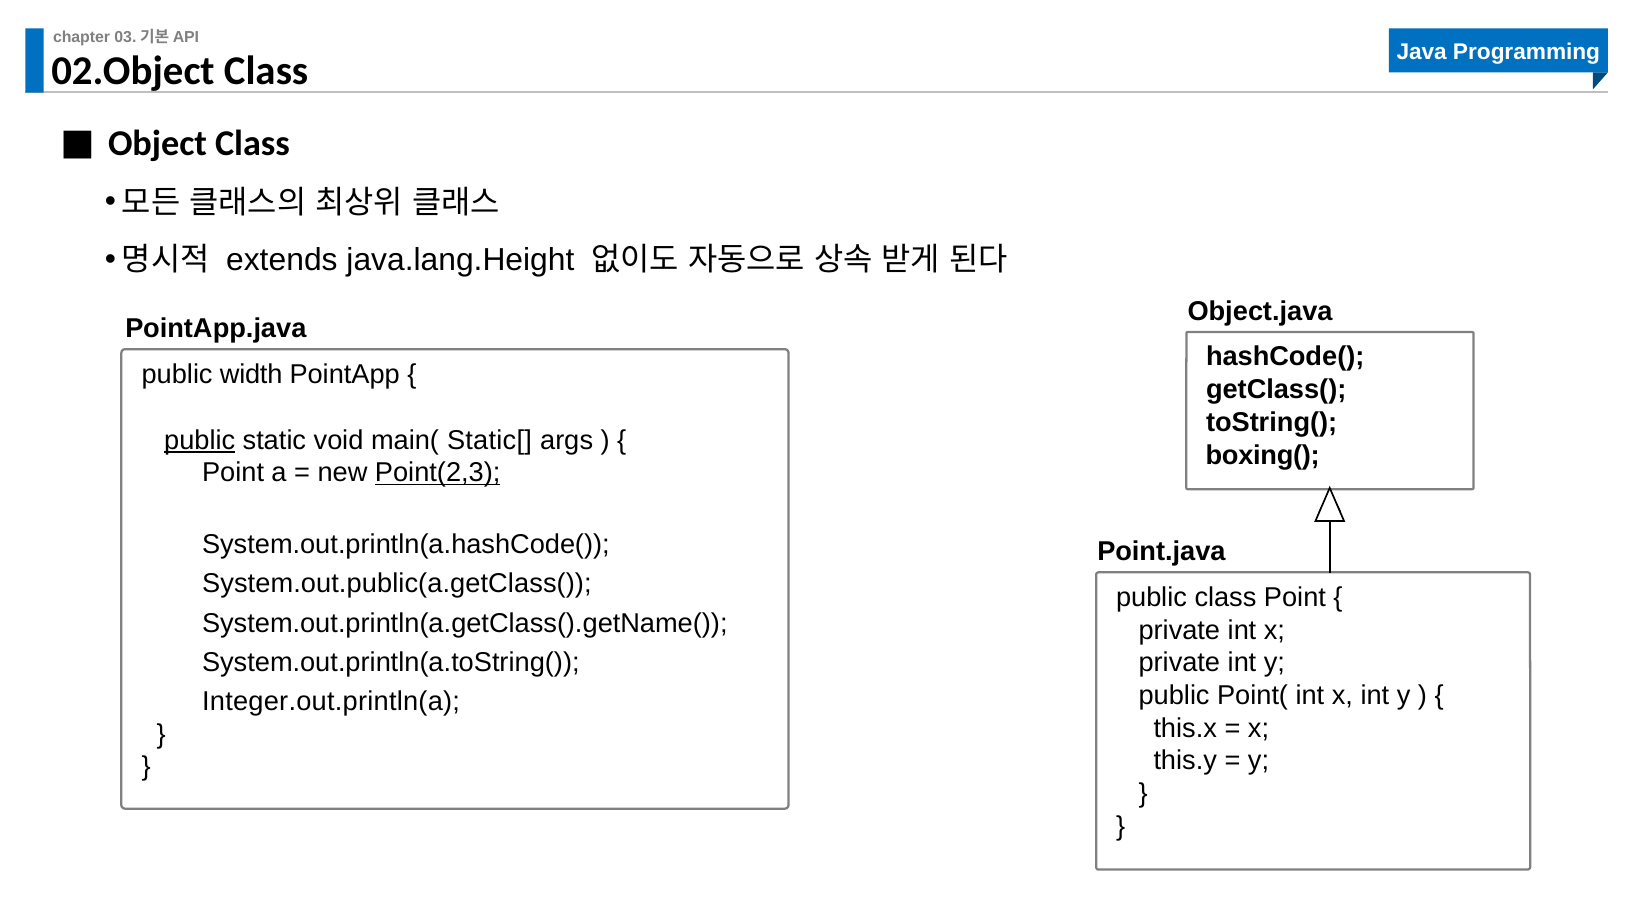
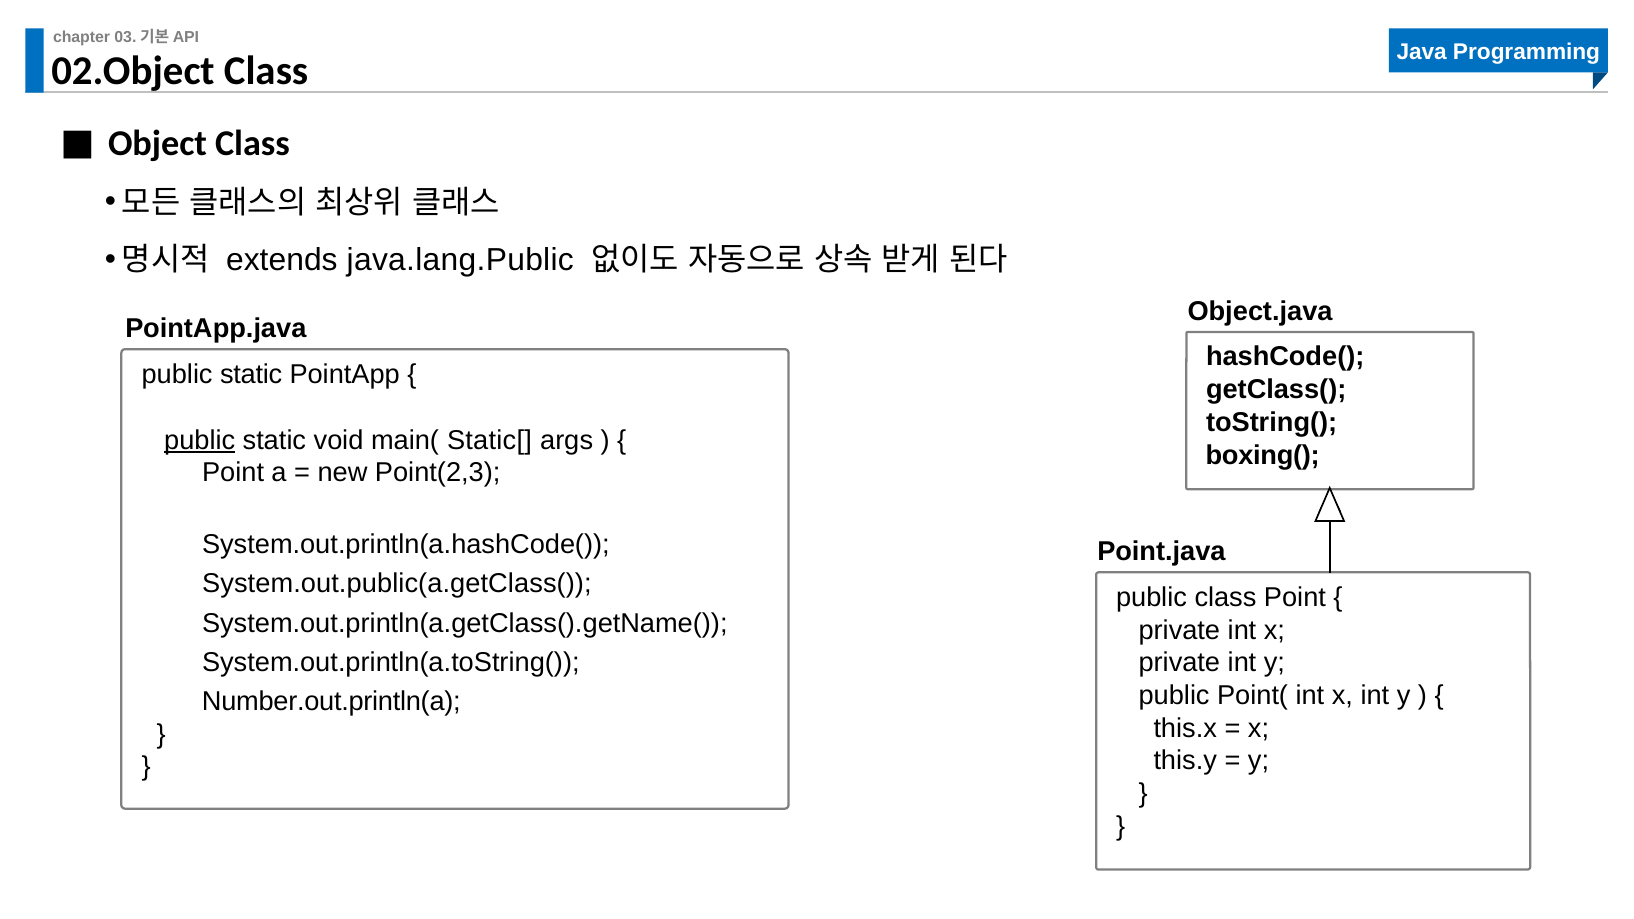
java.lang.Height: java.lang.Height -> java.lang.Public (460, 260)
width: width -> static (251, 375)
Point(2,3 underline: present -> none (438, 473)
Integer.out.println(a: Integer.out.println(a -> Number.out.println(a (331, 702)
